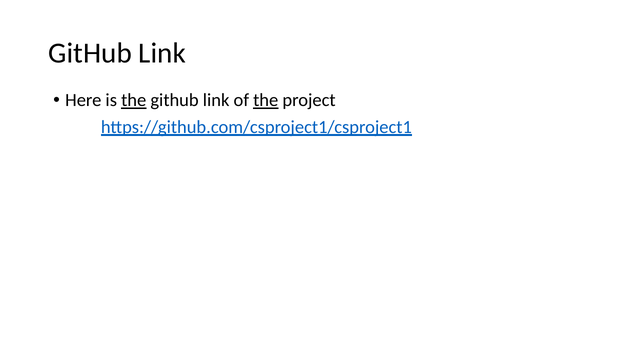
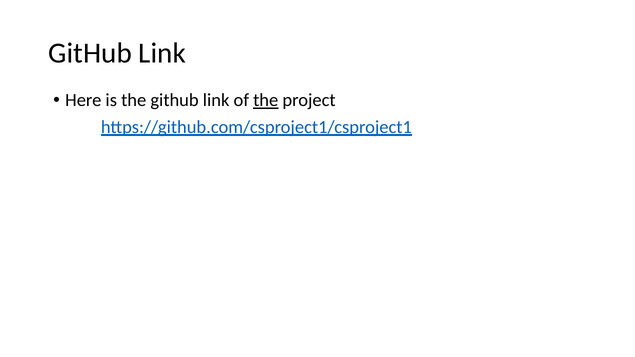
the underline: present -> none (134, 100)
